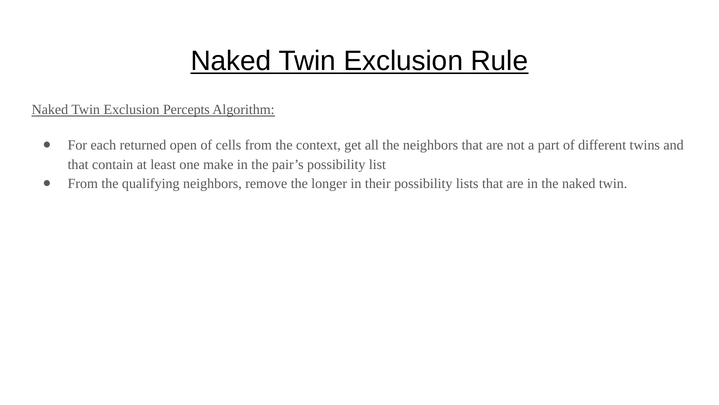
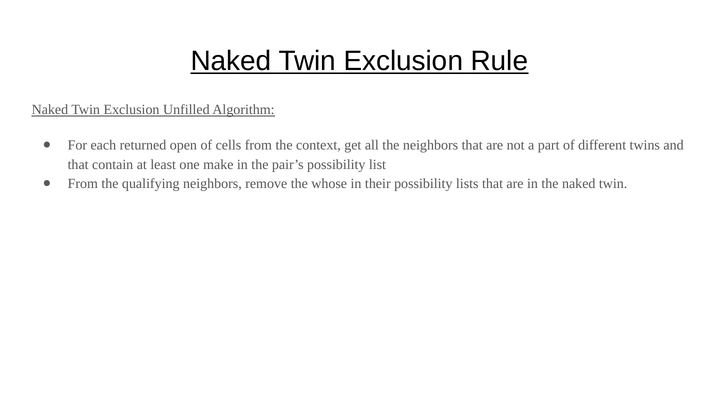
Percepts: Percepts -> Unfilled (186, 110)
longer: longer -> whose (329, 183)
